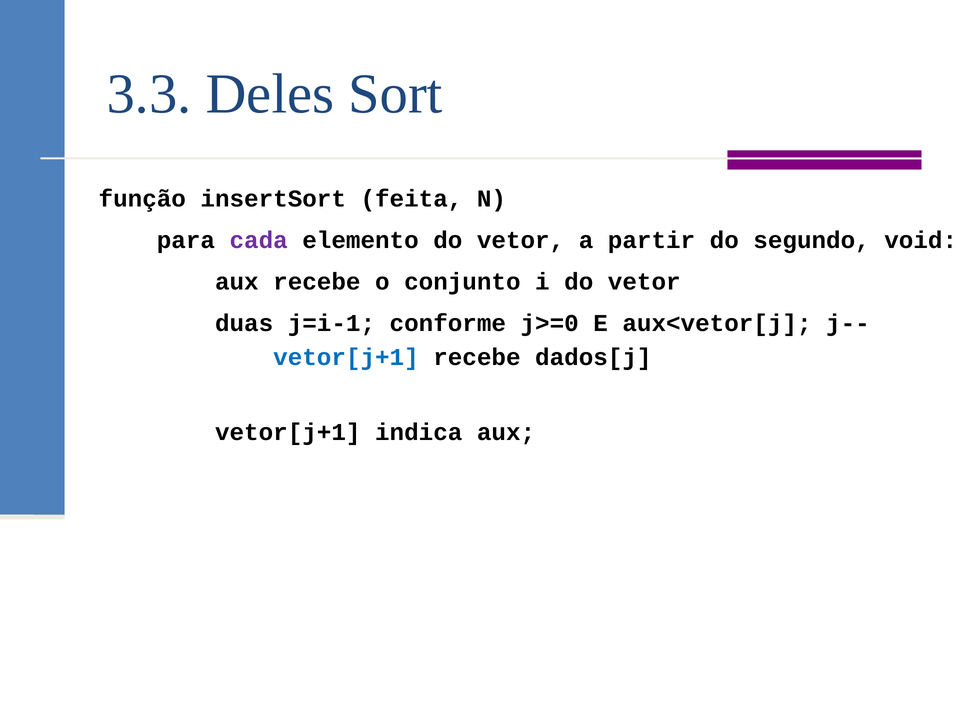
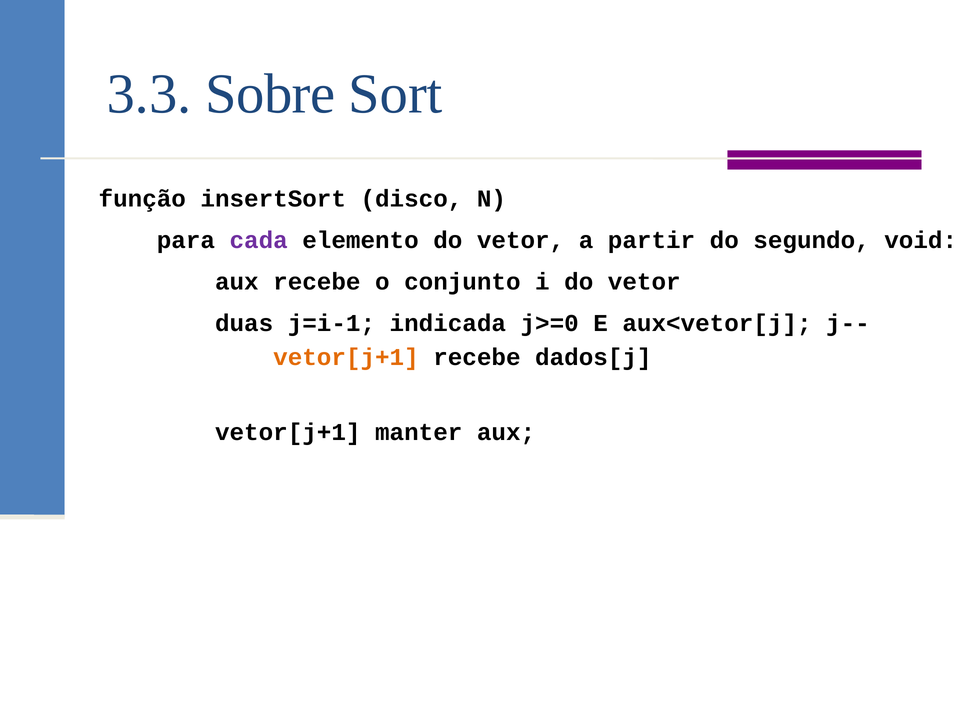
Deles: Deles -> Sobre (270, 94)
feita: feita -> disco (411, 199)
conforme: conforme -> indicada (448, 323)
vetor[j+1 colour: blue -> orange (346, 357)
indica: indica -> manter (419, 433)
